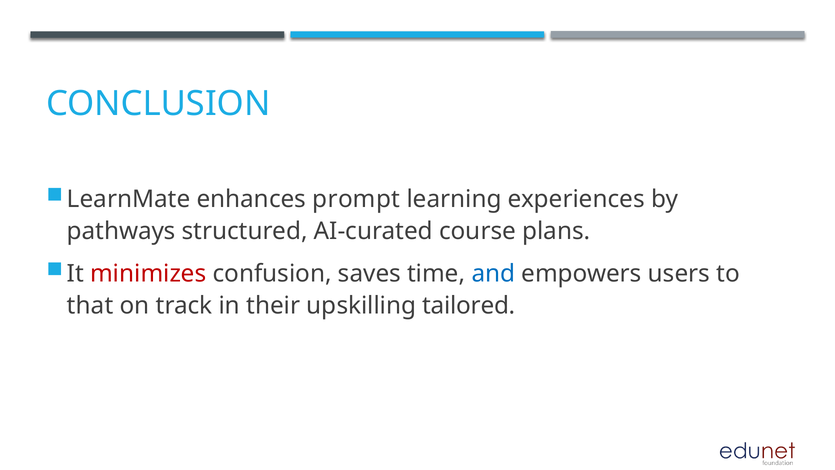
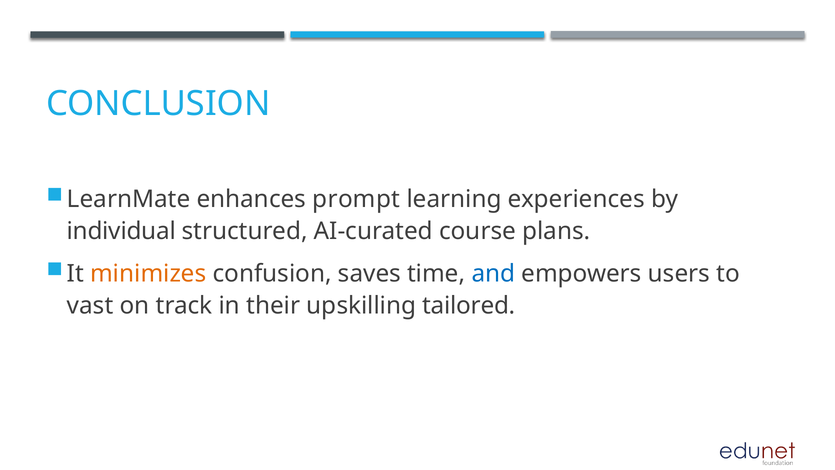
pathways: pathways -> individual (121, 231)
minimizes colour: red -> orange (148, 273)
that: that -> vast (90, 306)
